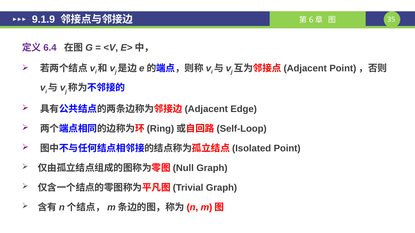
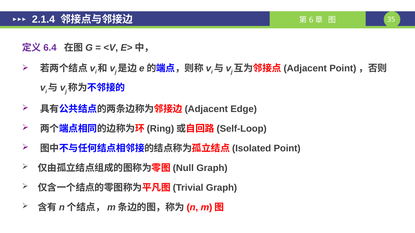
9.1.9: 9.1.9 -> 2.1.4 (43, 20)
